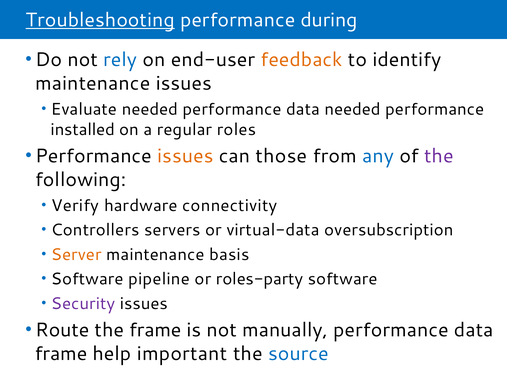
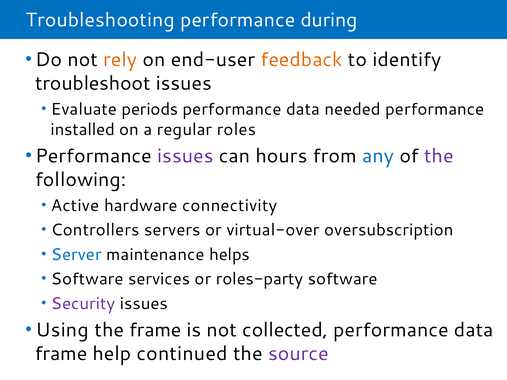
Troubleshooting underline: present -> none (100, 20)
rely colour: blue -> orange (120, 60)
maintenance: maintenance -> troubleshoot (93, 83)
Evaluate needed: needed -> periods (150, 109)
issues colour: orange -> purple (185, 156)
those: those -> hours (281, 156)
Verify: Verify -> Active (75, 206)
virtual-data: virtual-data -> virtual-over (273, 230)
Server colour: orange -> blue (76, 255)
basis: basis -> helps (230, 255)
pipeline: pipeline -> services (159, 279)
Route: Route -> Using (62, 330)
manually: manually -> collected (285, 330)
important: important -> continued (182, 354)
source colour: blue -> purple (298, 354)
